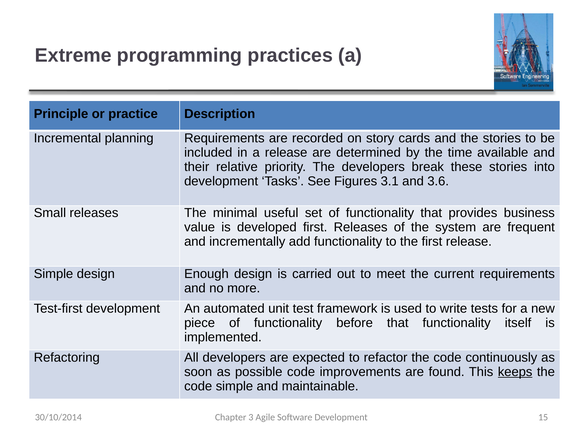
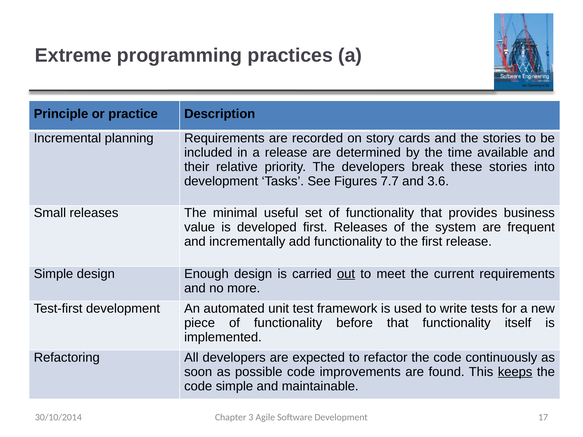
3.1: 3.1 -> 7.7 (390, 181)
out underline: none -> present (346, 274)
15: 15 -> 17 (543, 417)
